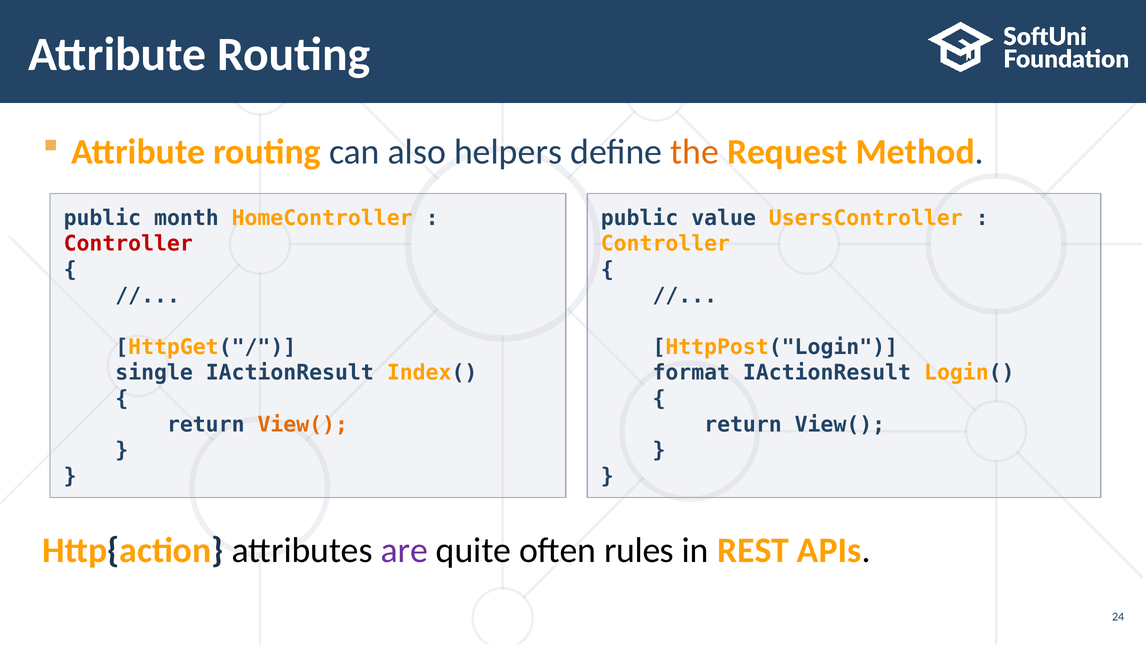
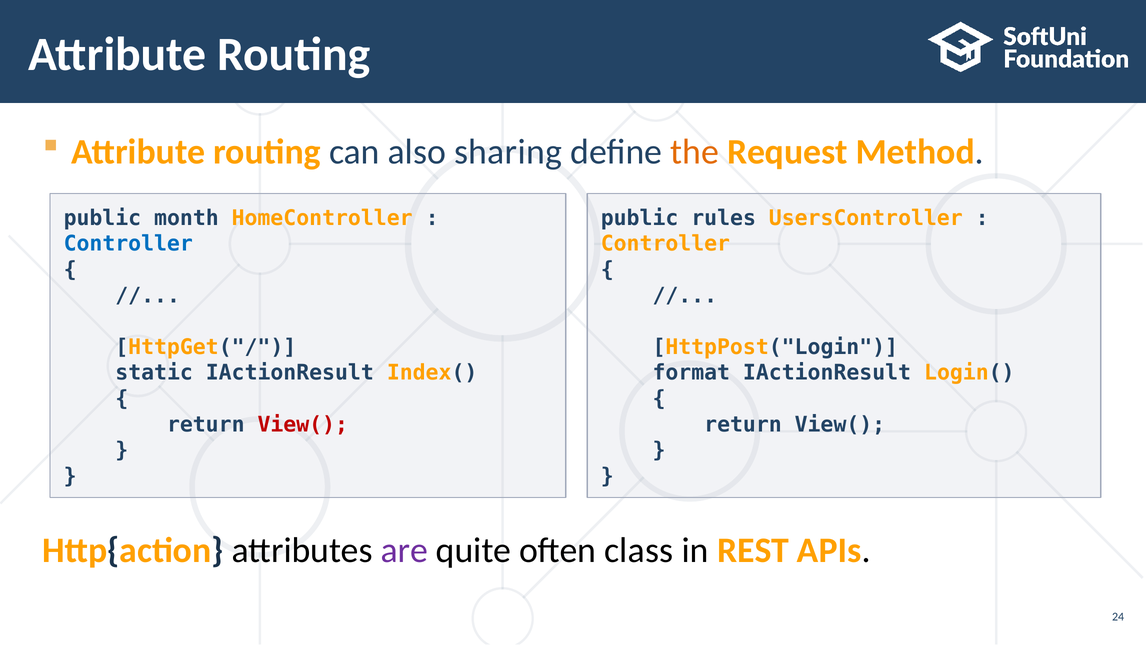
helpers: helpers -> sharing (508, 152)
value: value -> rules (724, 218)
Controller colour: red -> blue (128, 244)
single: single -> static (154, 373)
View( colour: orange -> red (303, 424)
rules: rules -> class (639, 550)
